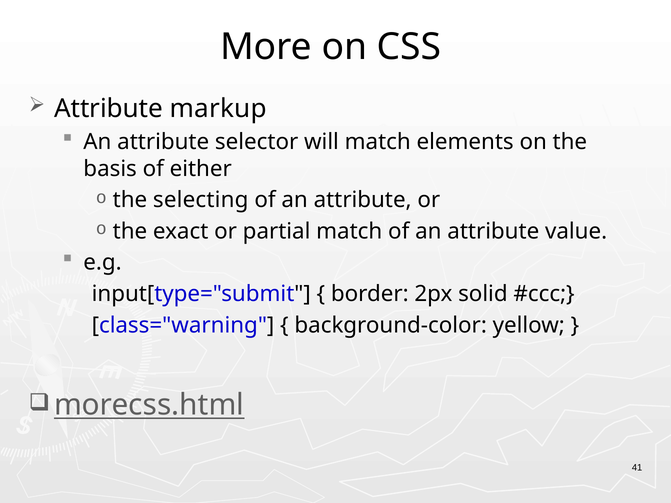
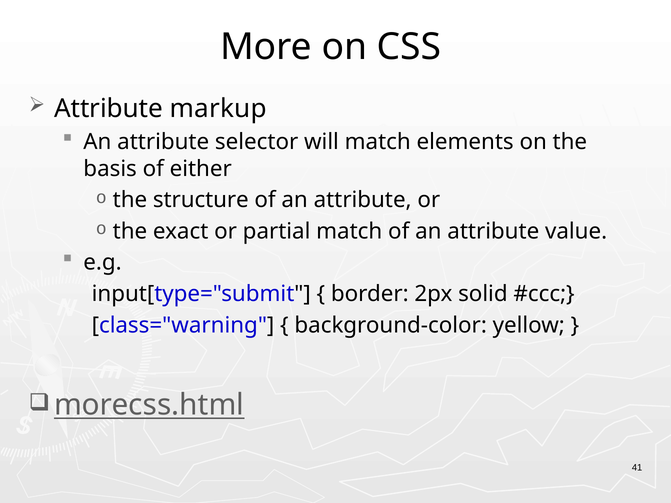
selecting: selecting -> structure (201, 200)
